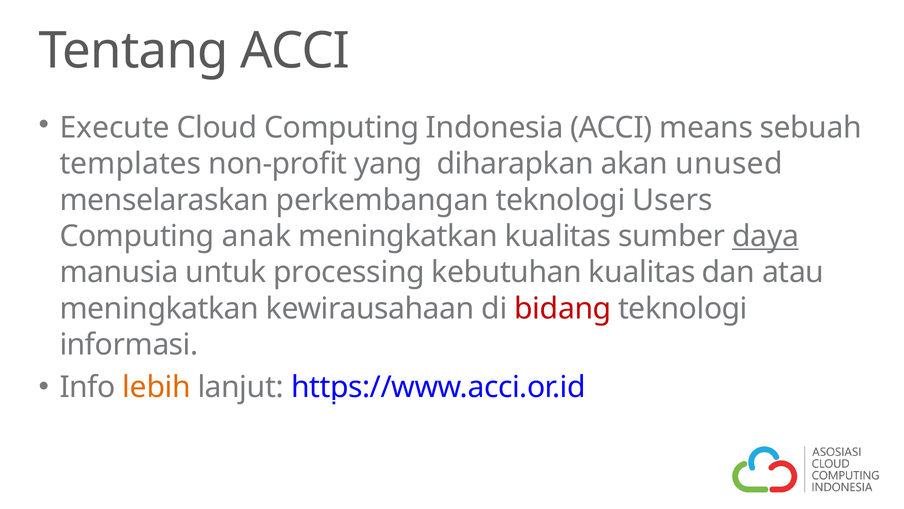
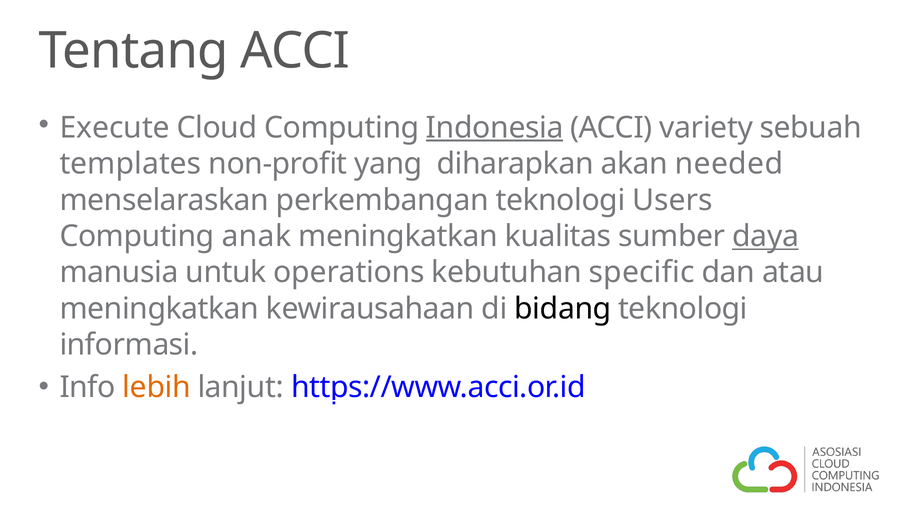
Indonesia underline: none -> present (495, 128)
means: means -> variety (706, 128)
unused: unused -> needed (729, 164)
processing: processing -> operations (349, 272)
kebutuhan kualitas: kualitas -> specific (642, 272)
bidang colour: red -> black (563, 308)
